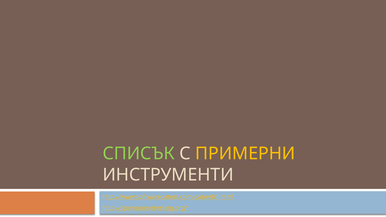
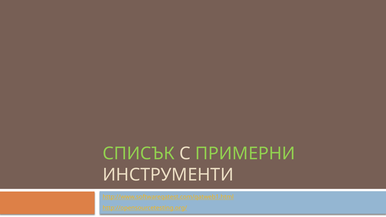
ПРИМЕРНИ colour: yellow -> light green (245, 154)
